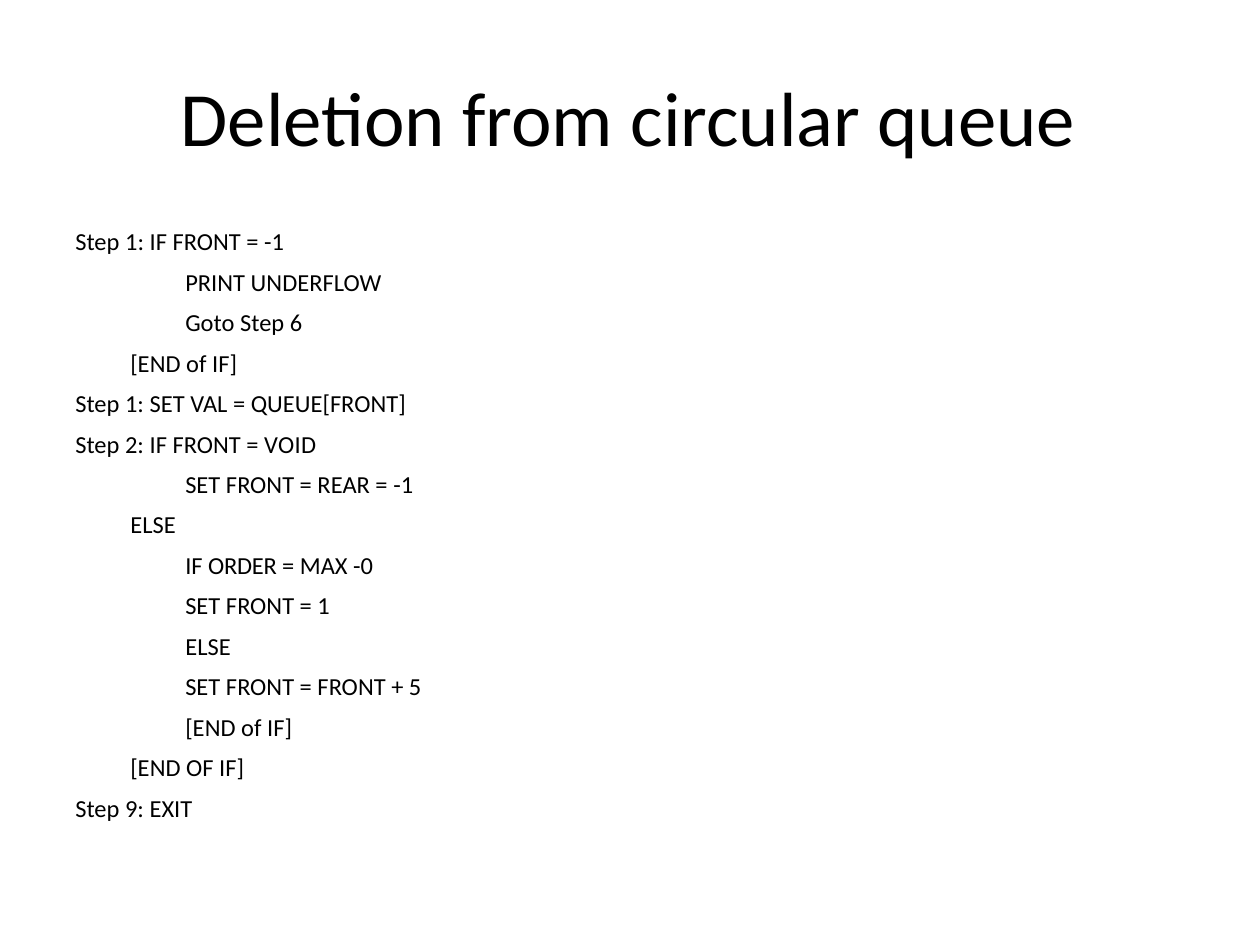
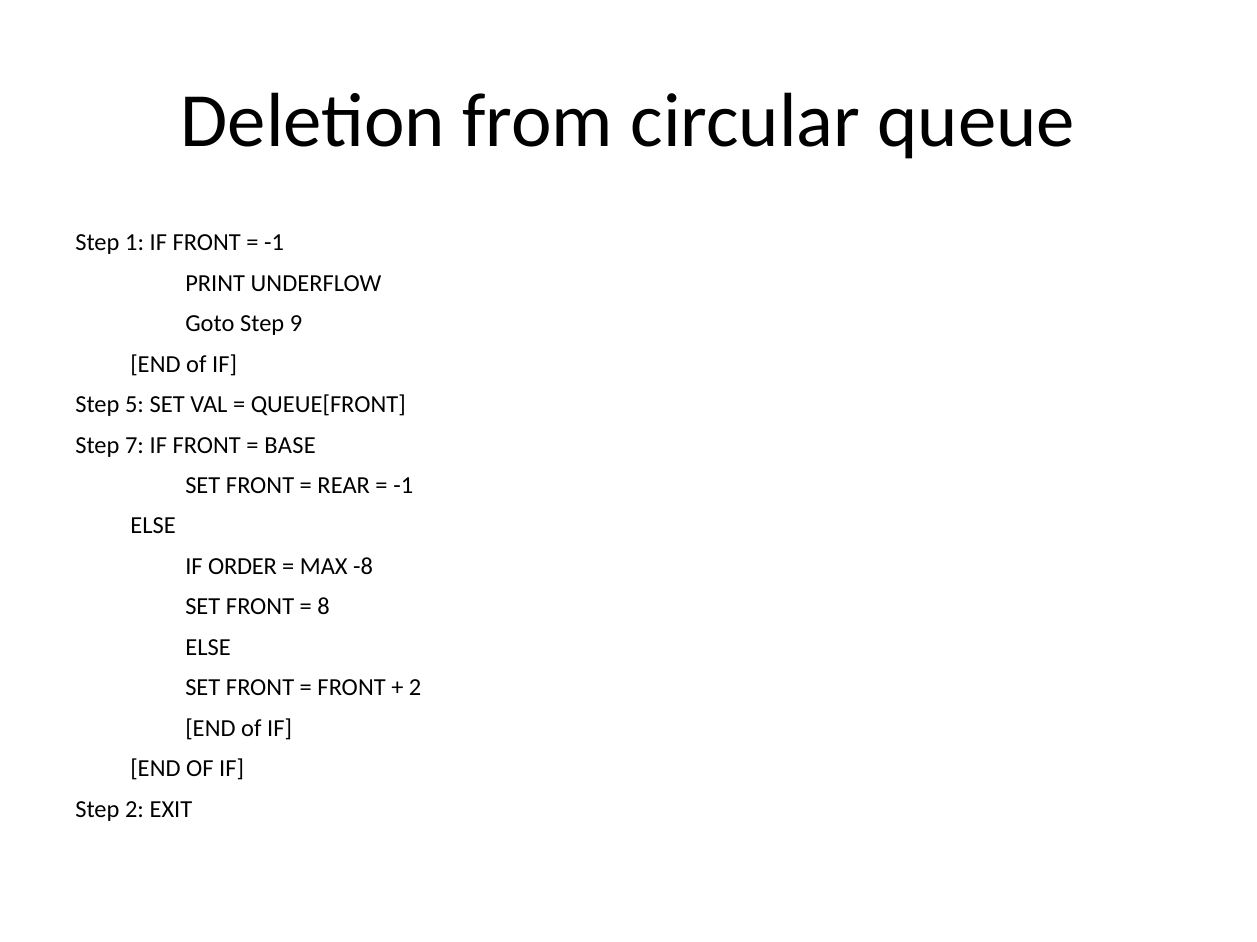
6: 6 -> 9 (296, 324)
1: 1 -> 5 (135, 405)
2: 2 -> 7 (135, 445)
VOID: VOID -> BASE (290, 445)
-0: -0 -> -8 (363, 567)
1: 1 -> 8 (324, 607)
5: 5 -> 2 (415, 688)
Step 9: 9 -> 2 (135, 810)
